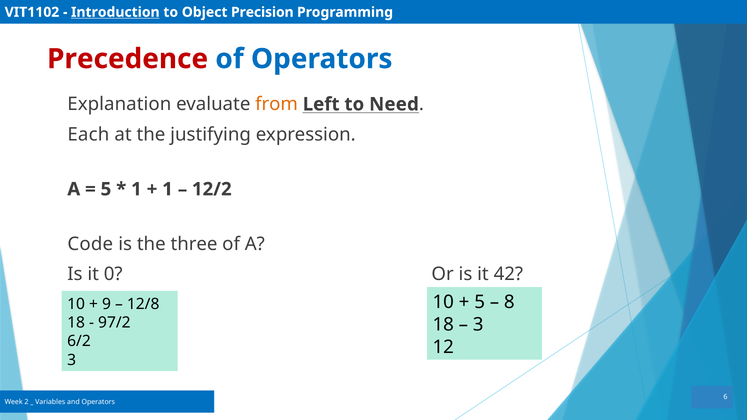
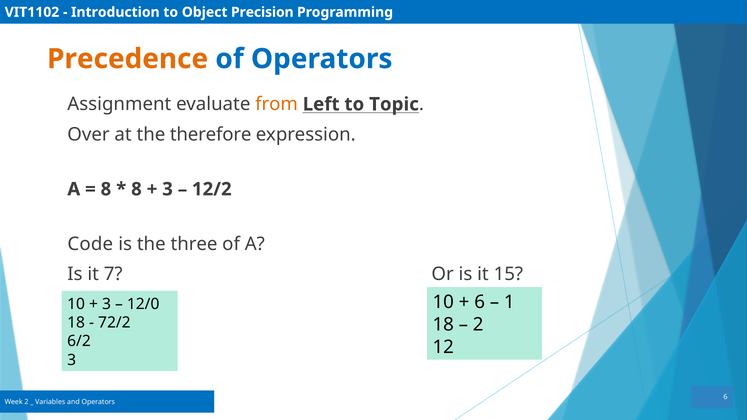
Introduction underline: present -> none (115, 12)
Precedence colour: red -> orange (128, 59)
Explanation: Explanation -> Assignment (119, 104)
Need: Need -> Topic (394, 104)
Each: Each -> Over (88, 134)
justifying: justifying -> therefore (211, 134)
5: 5 -> 8 (106, 189)
1: 1 -> 8 (136, 189)
1: 1 -> 3 (168, 189)
0: 0 -> 7 (113, 274)
42: 42 -> 15 (508, 274)
5: 5 -> 6 (480, 302)
8: 8 -> 1 (509, 302)
9: 9 -> 3 (106, 304)
12/8: 12/8 -> 12/0 (143, 304)
97/2: 97/2 -> 72/2 (114, 323)
3: 3 -> 2 (478, 325)
